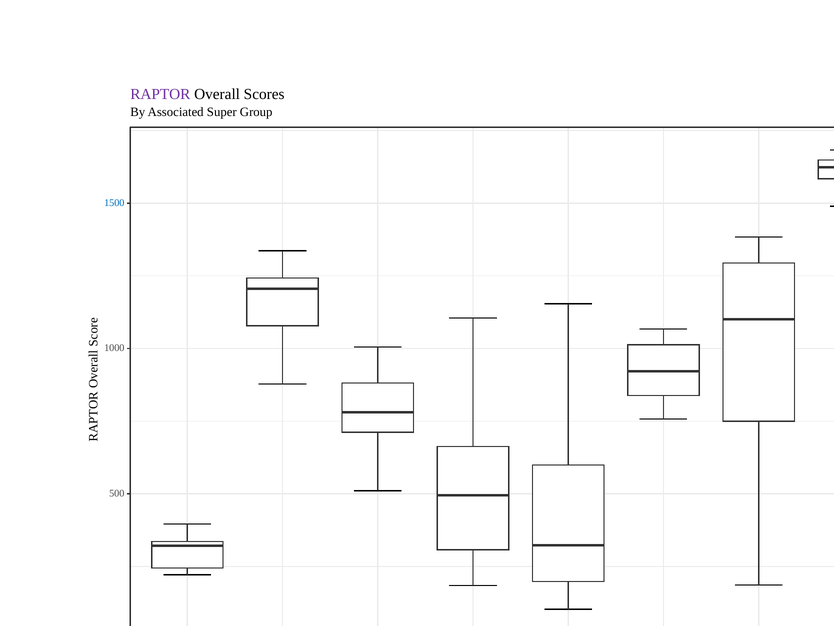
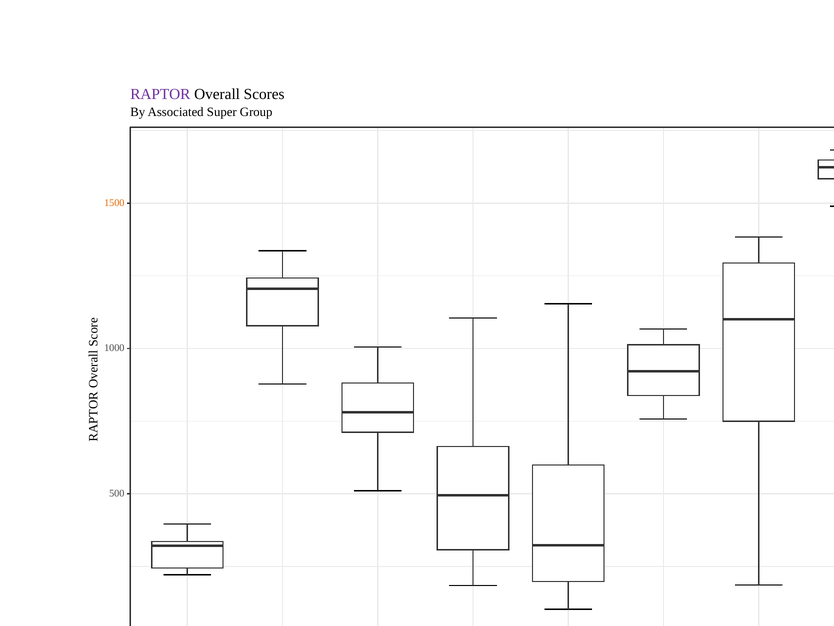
1500 colour: blue -> orange (114, 203)
